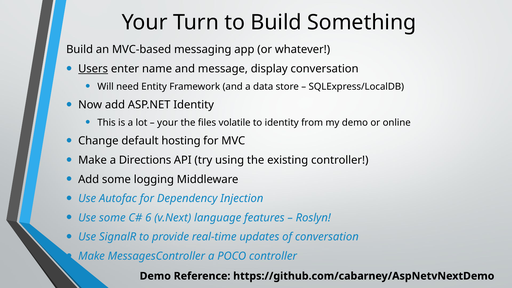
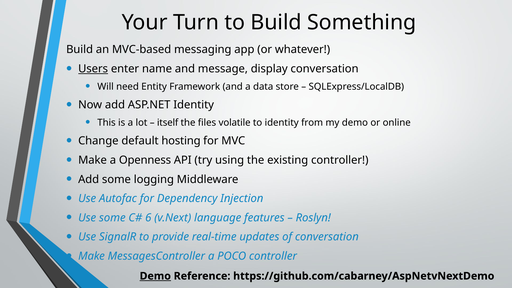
your: your -> itself (168, 123)
Directions: Directions -> Openness (145, 160)
Demo underline: none -> present (155, 276)
